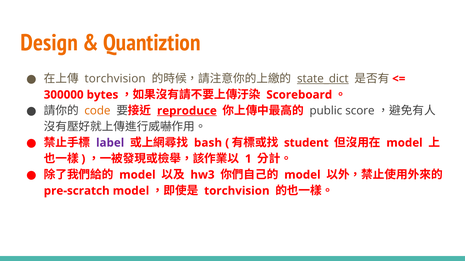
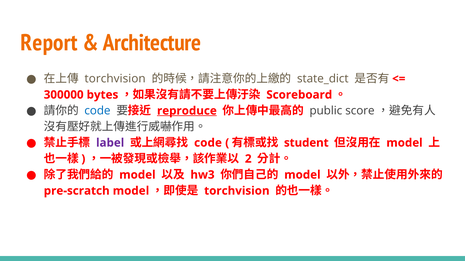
Design: Design -> Report (49, 43)
Quantiztion: Quantiztion -> Architecture (152, 43)
state_dict underline: present -> none (323, 79)
code colour: orange -> blue (97, 111)
bash: bash -> code (208, 143)
1: 1 -> 2 (248, 159)
